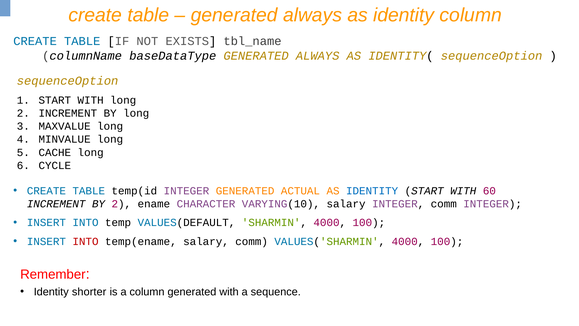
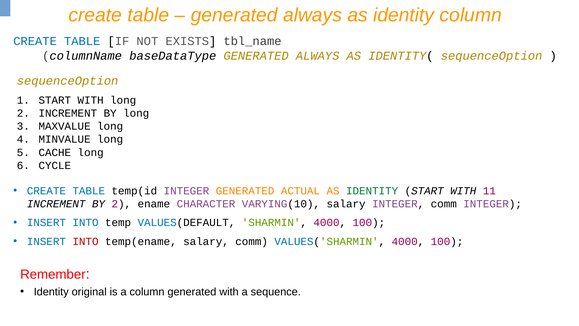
IDENTITY colour: blue -> green (372, 191)
60: 60 -> 11 (489, 191)
shorter: shorter -> original (89, 292)
